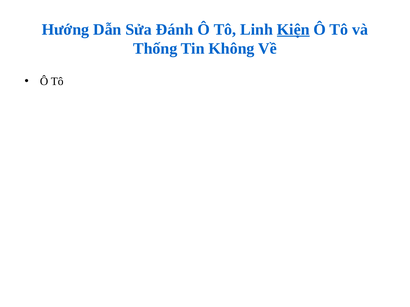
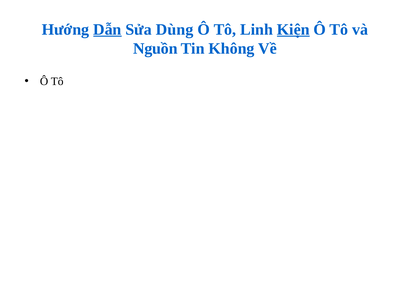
Dẫn underline: none -> present (107, 29)
Đánh: Đánh -> Dùng (175, 29)
Thống: Thống -> Nguồn (155, 49)
